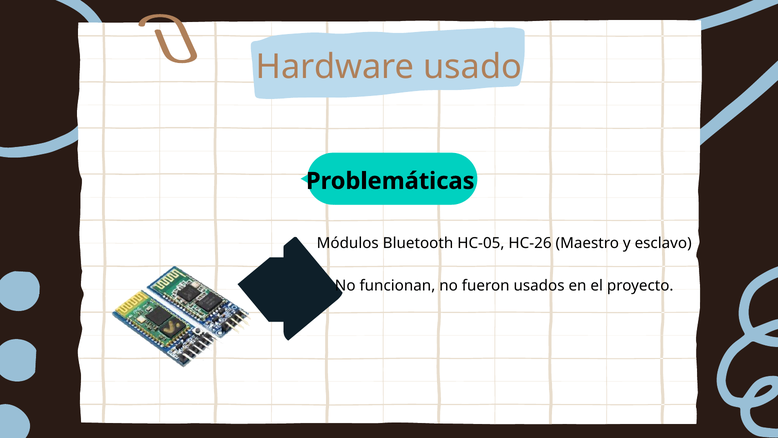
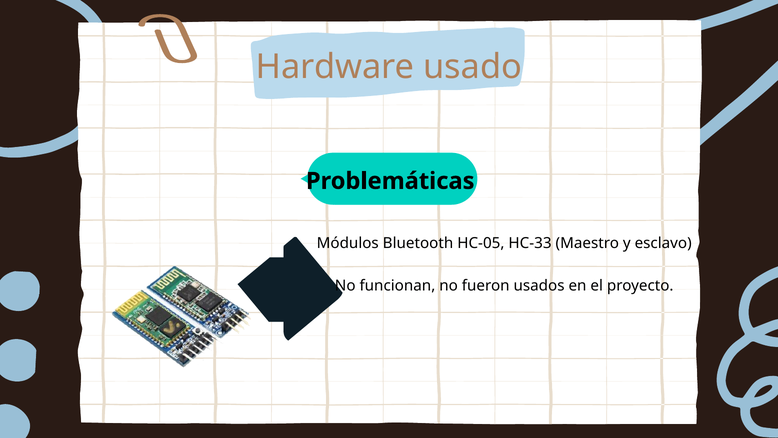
HC-26: HC-26 -> HC-33 (530, 243)
